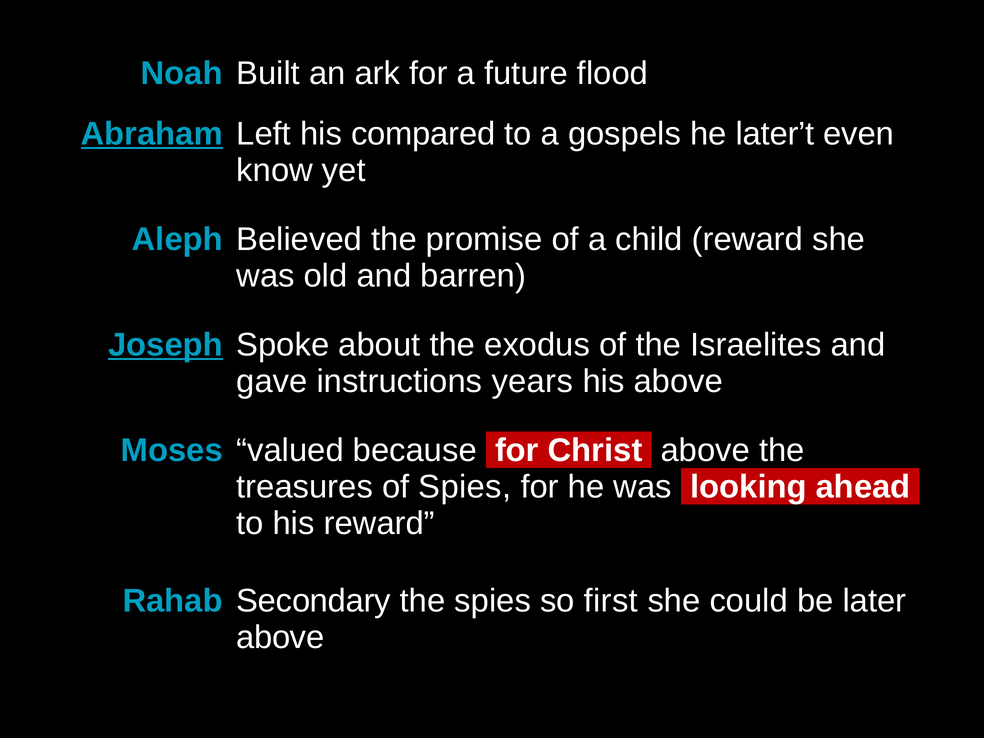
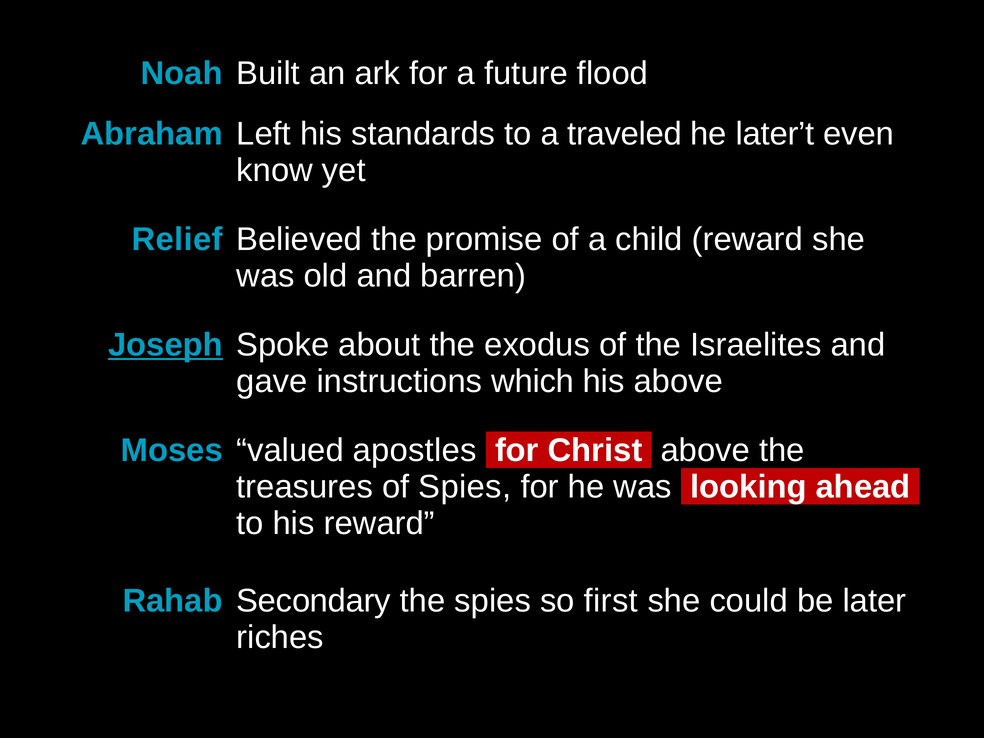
Abraham underline: present -> none (152, 134)
compared: compared -> standards (423, 134)
gospels: gospels -> traveled (625, 134)
Aleph: Aleph -> Relief (177, 239)
years: years -> which (533, 381)
because: because -> apostles (415, 450)
above: above -> riches (280, 637)
